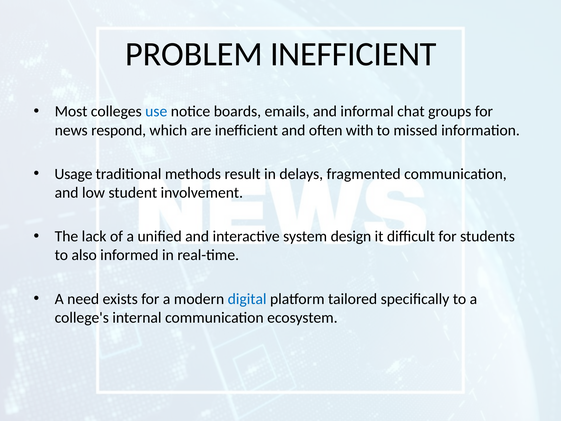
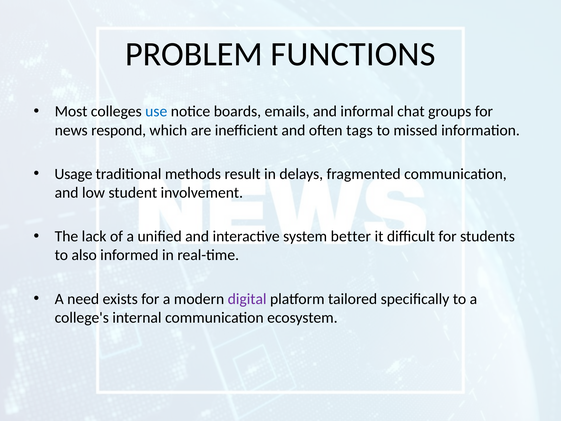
PROBLEM INEFFICIENT: INEFFICIENT -> FUNCTIONS (353, 54)
with: with -> tags (359, 130)
design: design -> better (351, 236)
digital colour: blue -> purple (247, 299)
